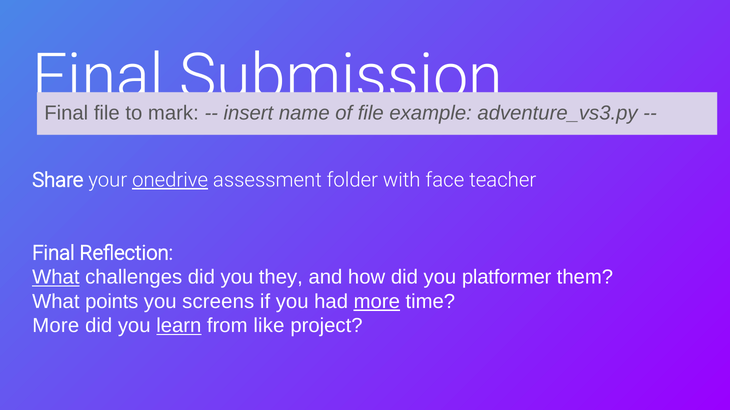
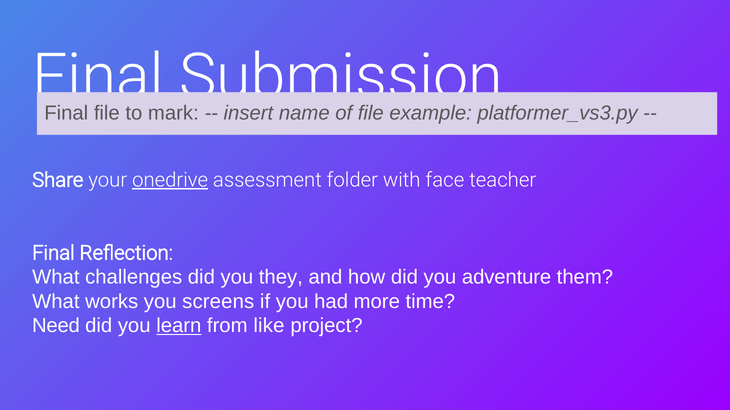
adventure_vs3.py: adventure_vs3.py -> platformer_vs3.py (558, 113)
What underline: present -> none (56, 278)
platformer: platformer -> adventure (507, 278)
points: points -> works (112, 302)
more underline: present -> none (377, 302)
More: More -> Need (56, 326)
